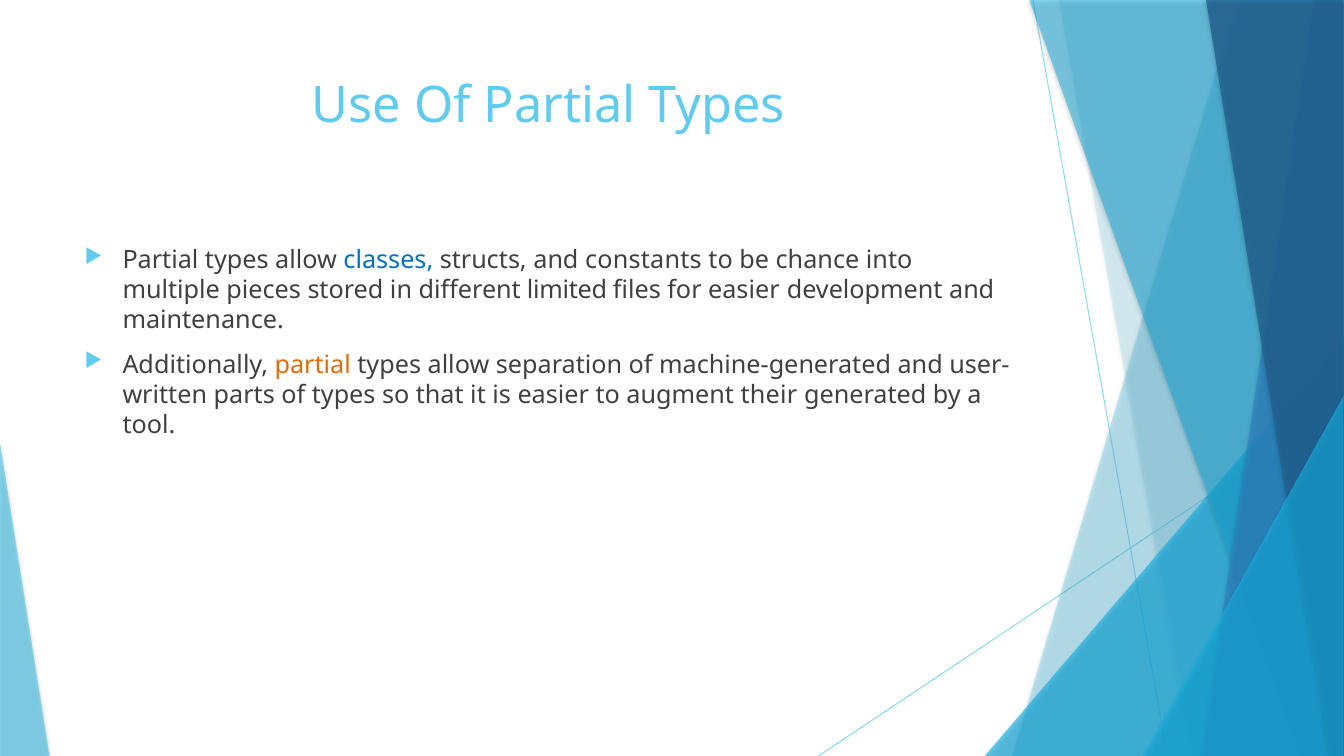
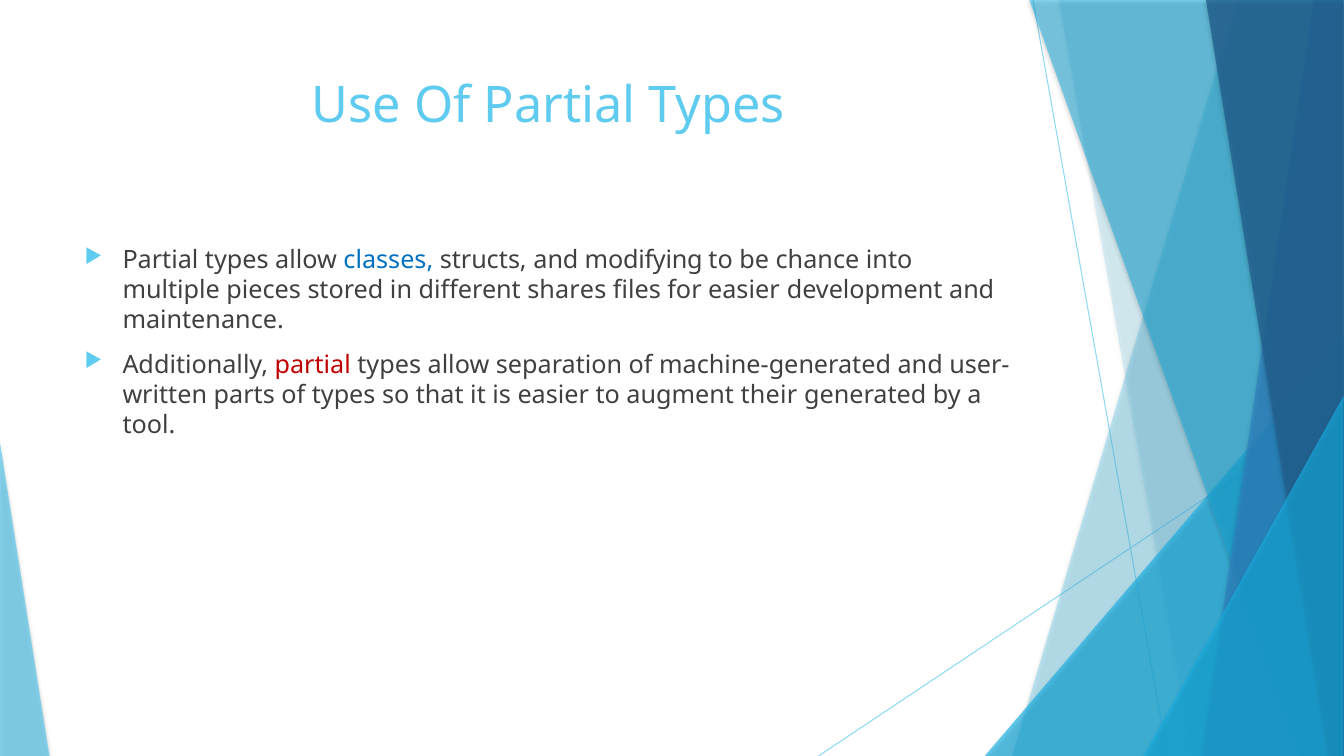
constants: constants -> modifying (644, 260)
limited: limited -> shares (567, 290)
partial colour: orange -> red (313, 365)
